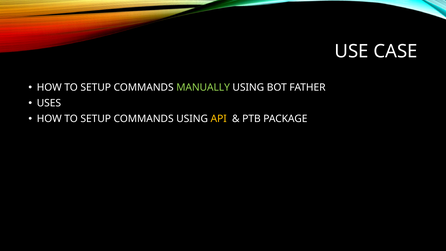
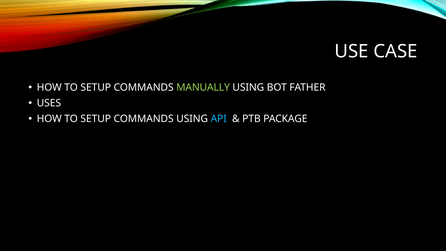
API colour: yellow -> light blue (219, 119)
